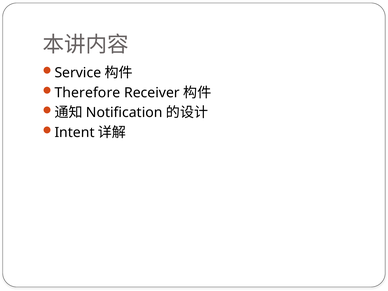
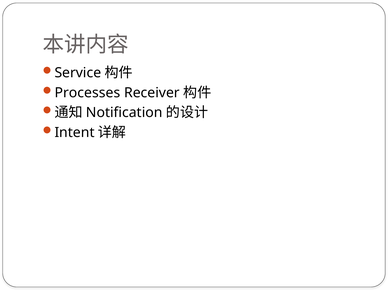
Therefore: Therefore -> Processes (87, 93)
